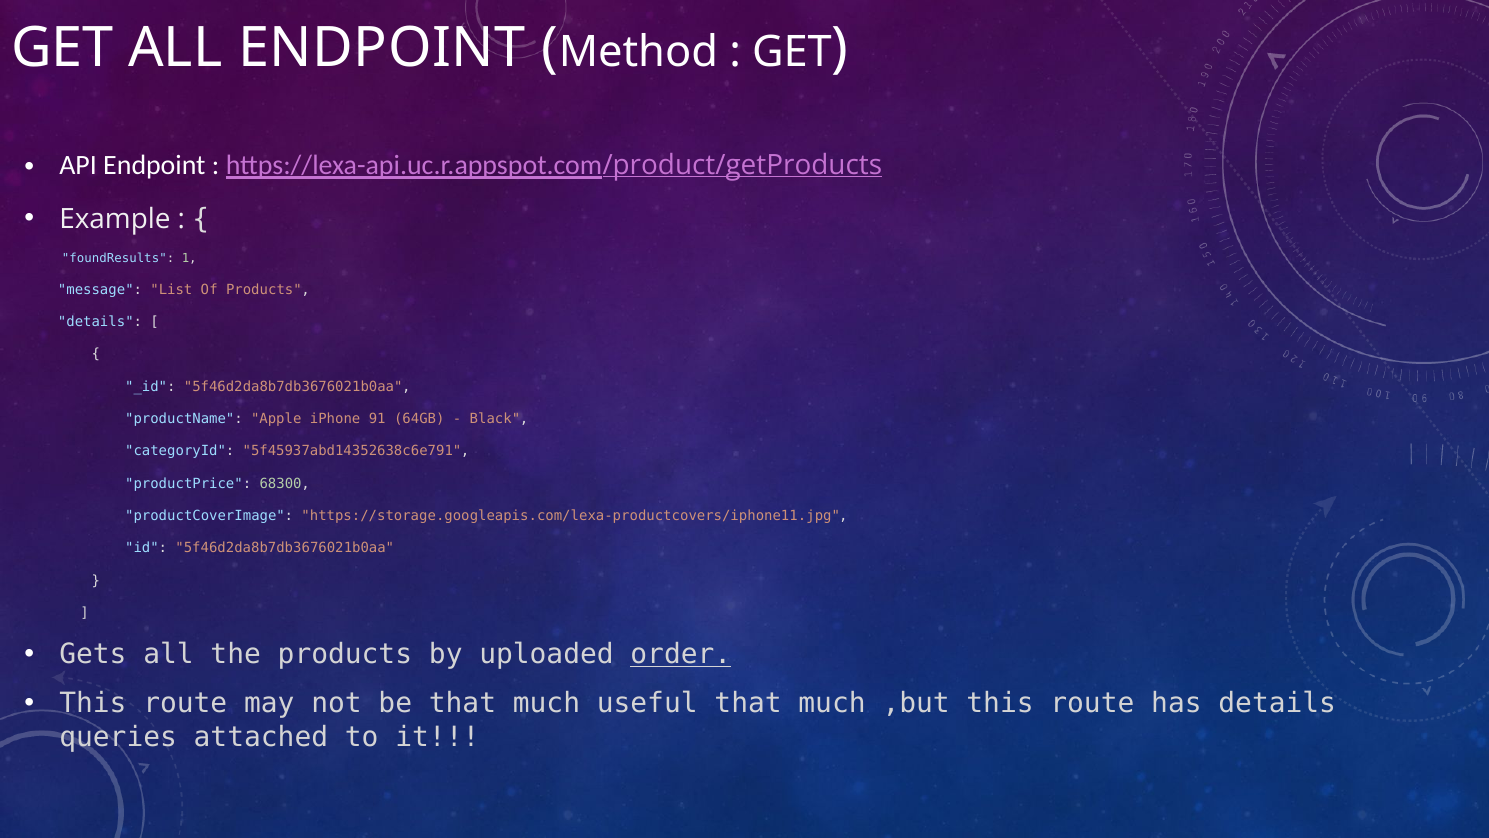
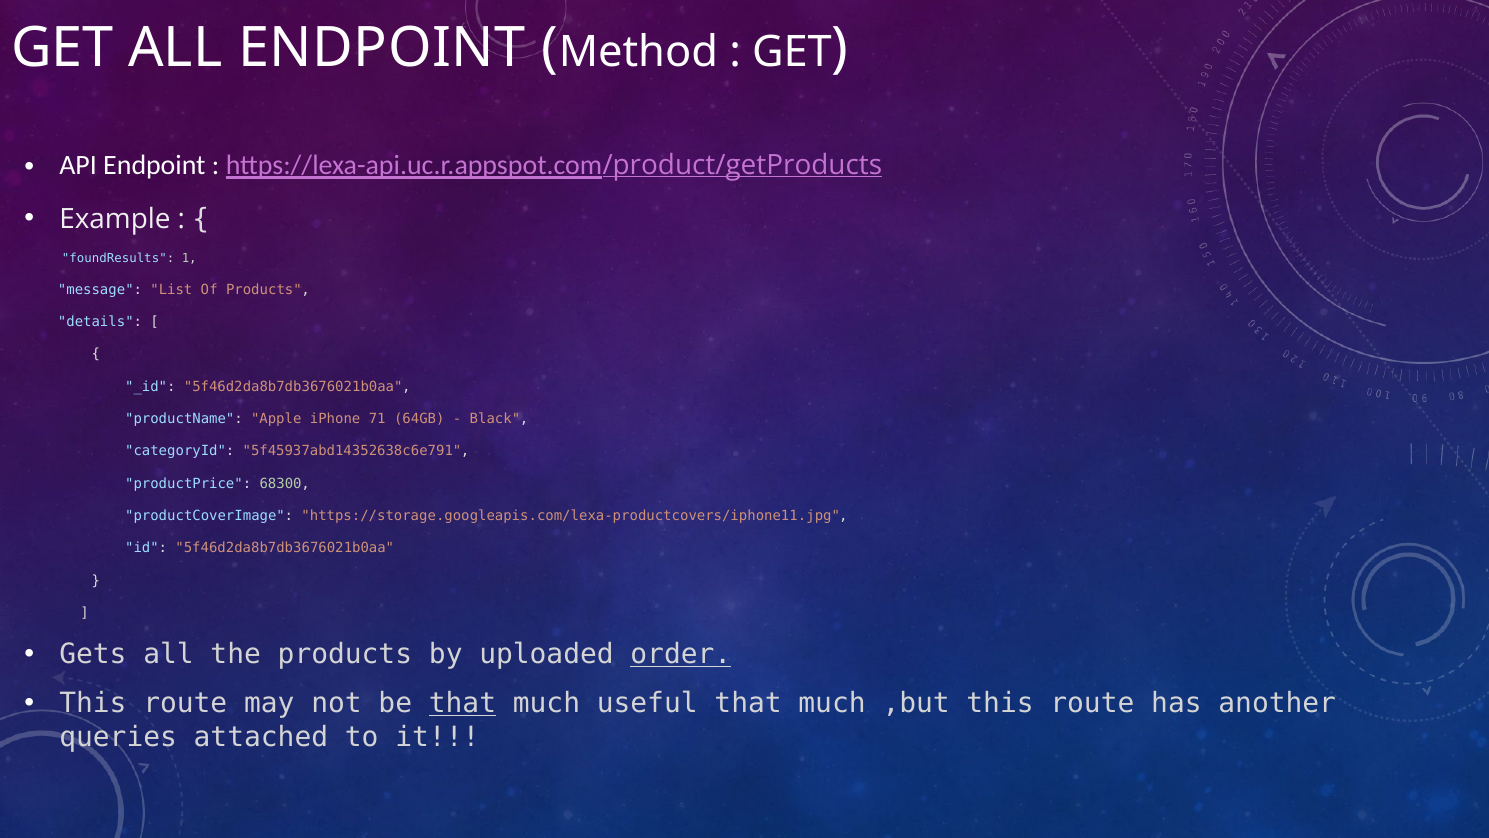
91: 91 -> 71 (377, 419)
that underline: none -> present (462, 703)
has details: details -> another (1277, 703)
